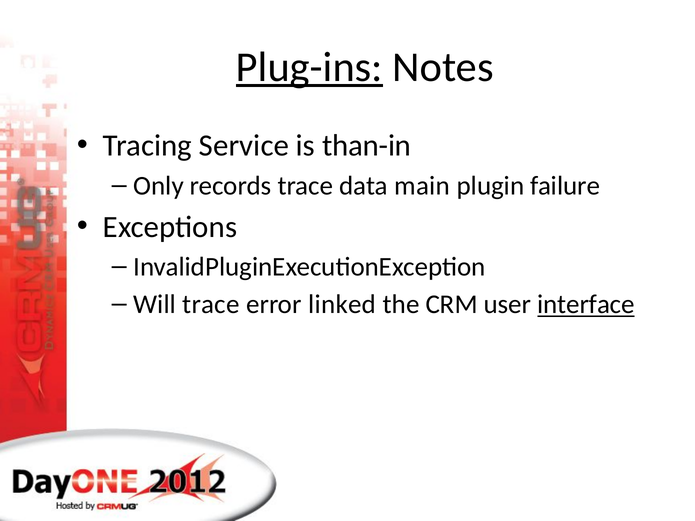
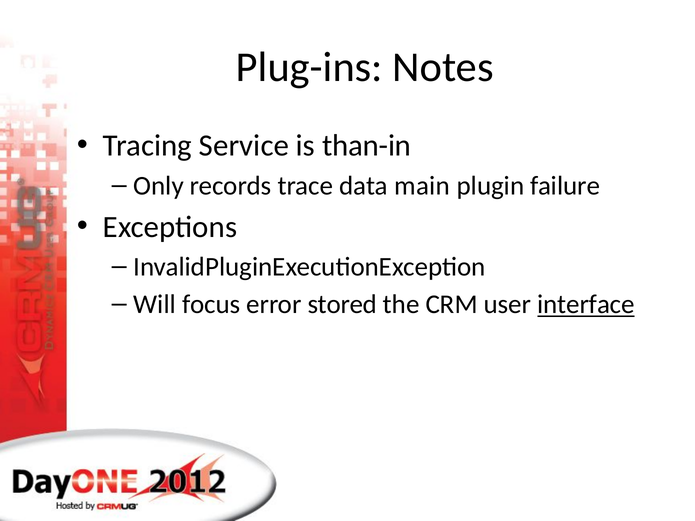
Plug-ins underline: present -> none (309, 67)
Will trace: trace -> focus (211, 305)
linked: linked -> stored (342, 305)
